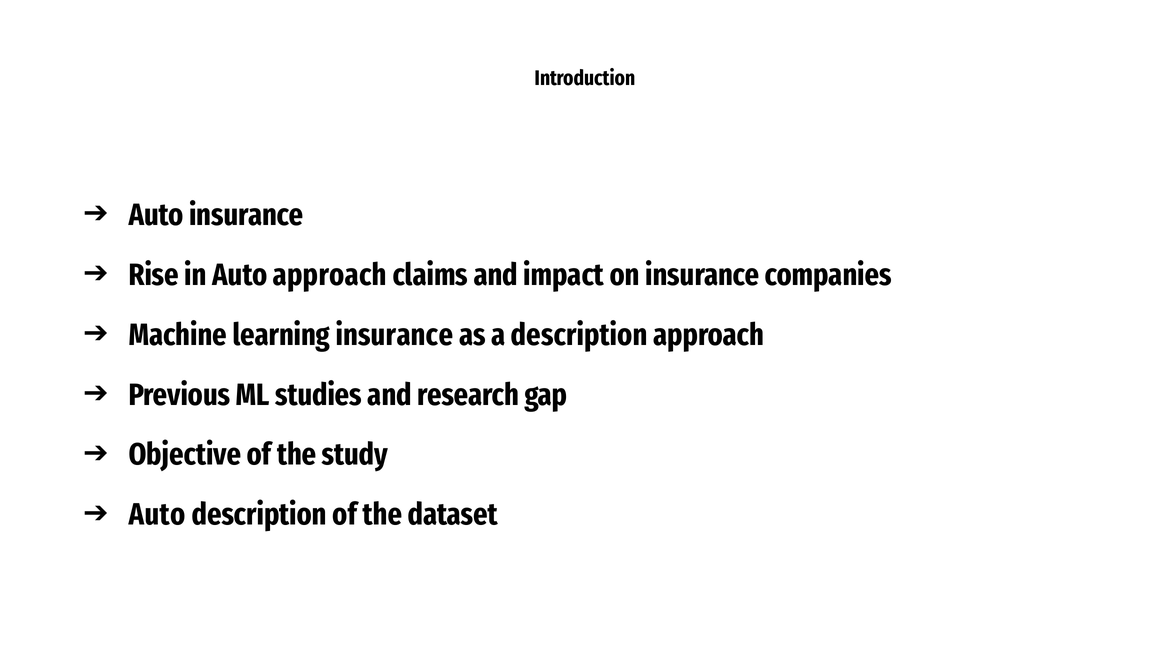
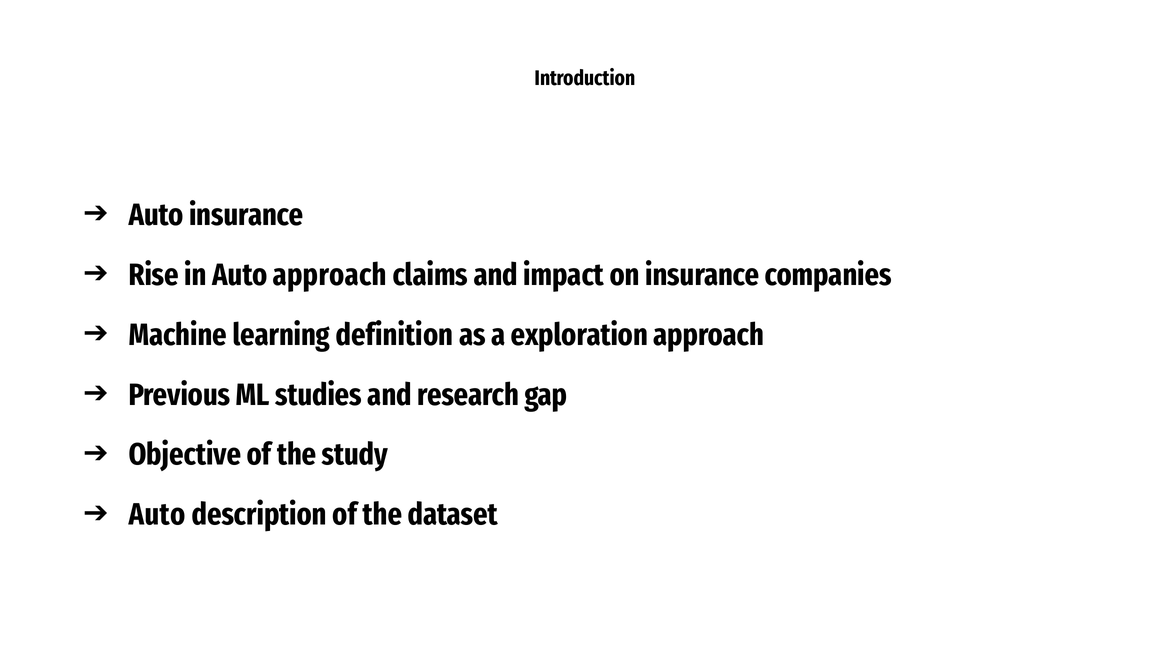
learning insurance: insurance -> definition (394, 335)
a description: description -> exploration (579, 335)
